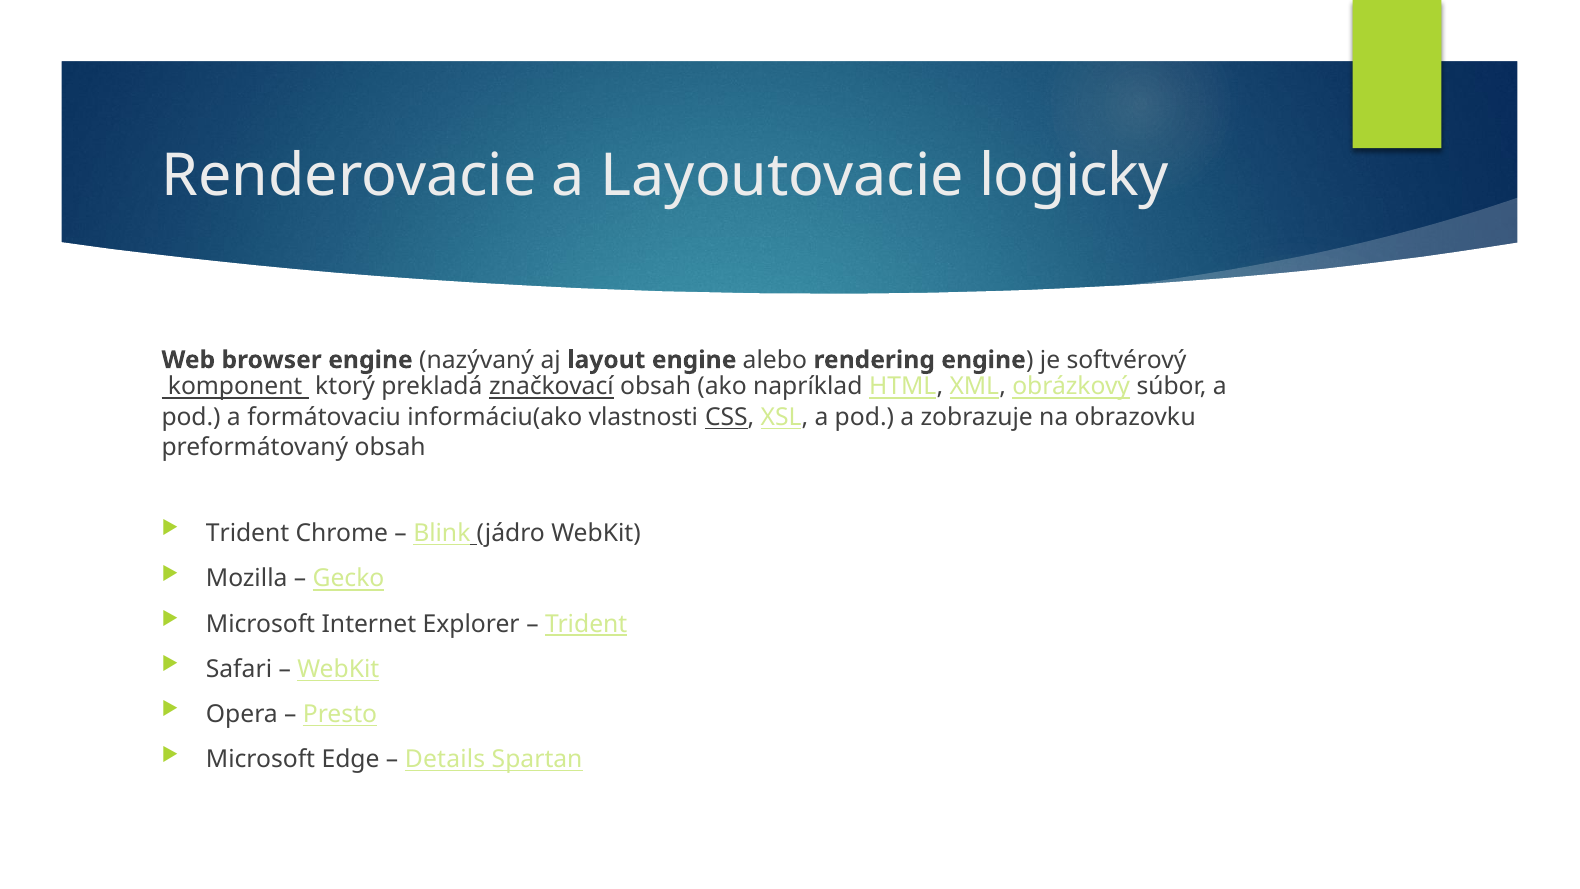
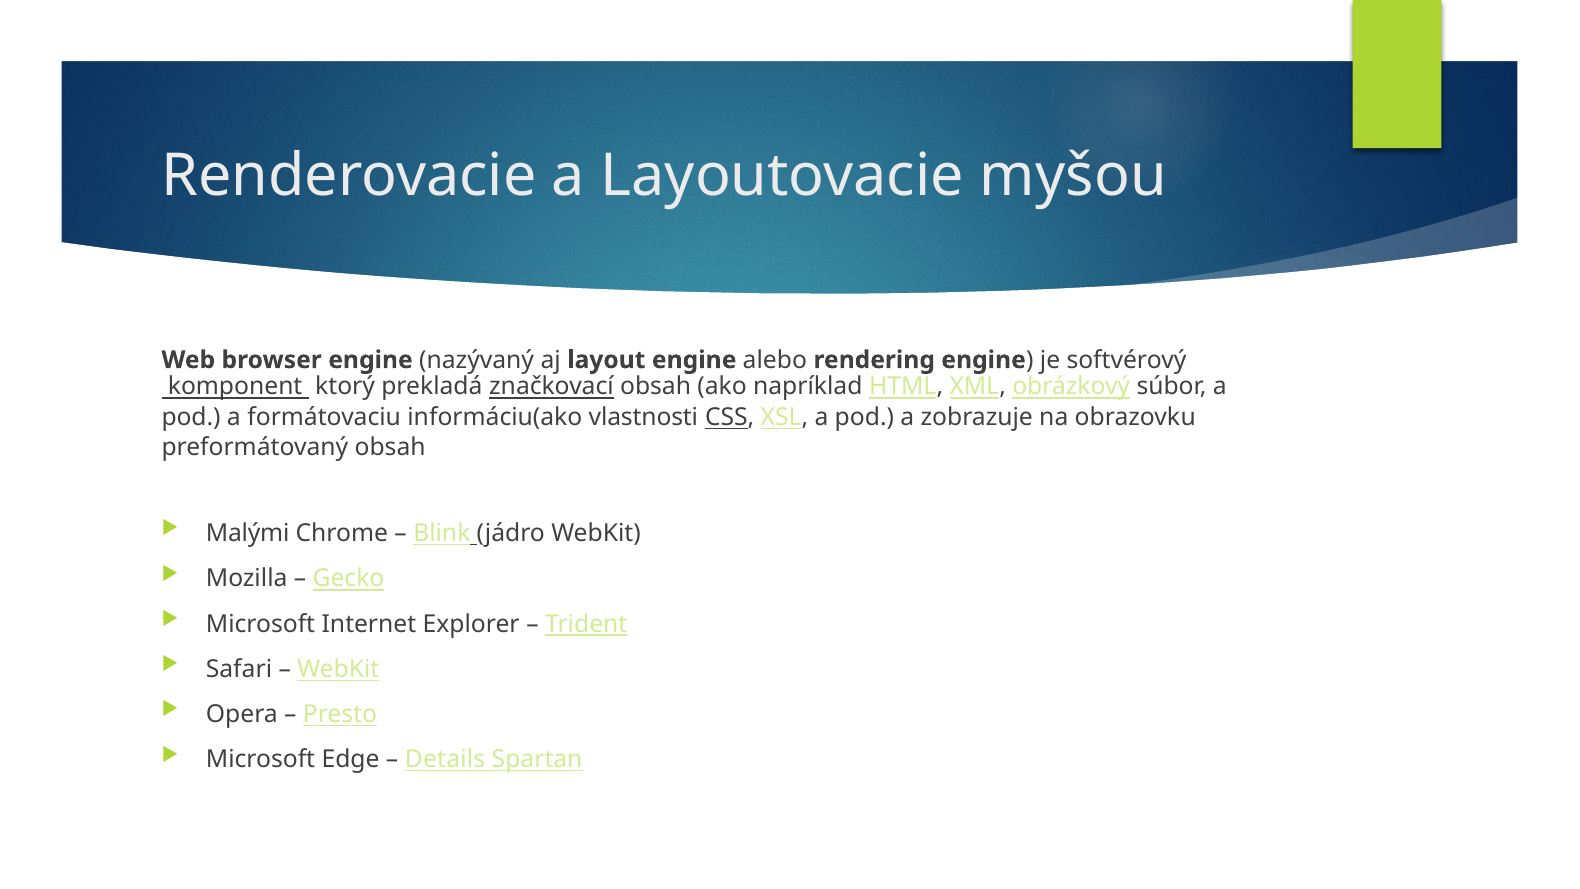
logicky: logicky -> myšou (1074, 176)
Trident: Trident -> Malými (248, 533)
